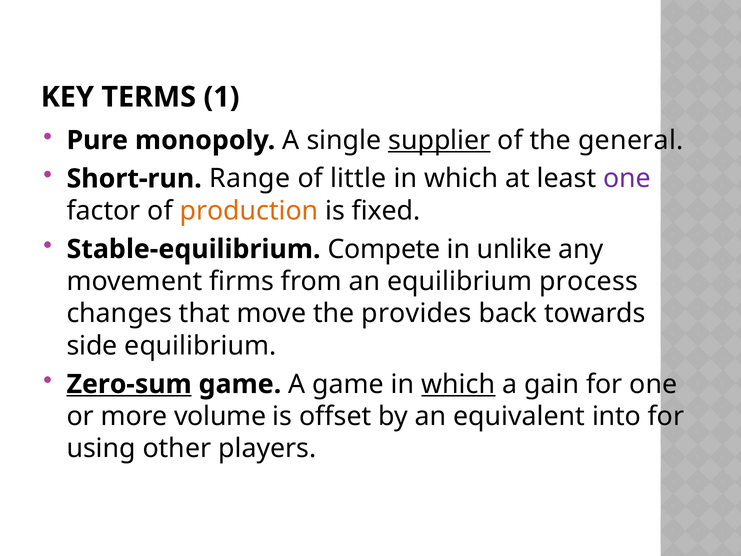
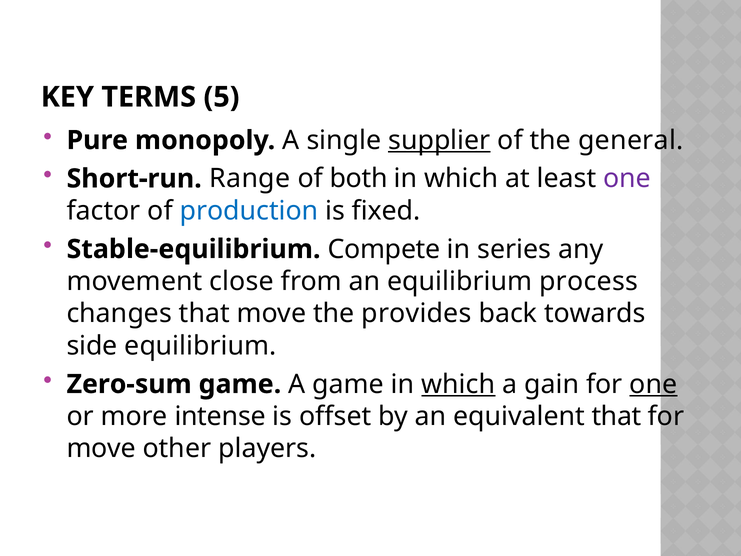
1: 1 -> 5 (222, 97)
little: little -> both (359, 179)
production colour: orange -> blue (249, 211)
unlike: unlike -> series (514, 249)
firms: firms -> close (242, 281)
Zero-sum underline: present -> none (129, 384)
one underline: none -> present (653, 384)
volume: volume -> intense (220, 416)
equivalent into: into -> that (617, 416)
using: using -> move (101, 448)
